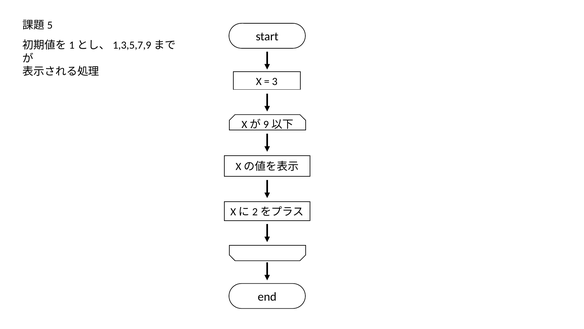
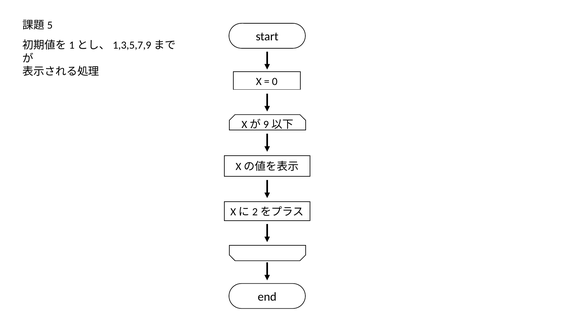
3: 3 -> 0 (275, 81)
